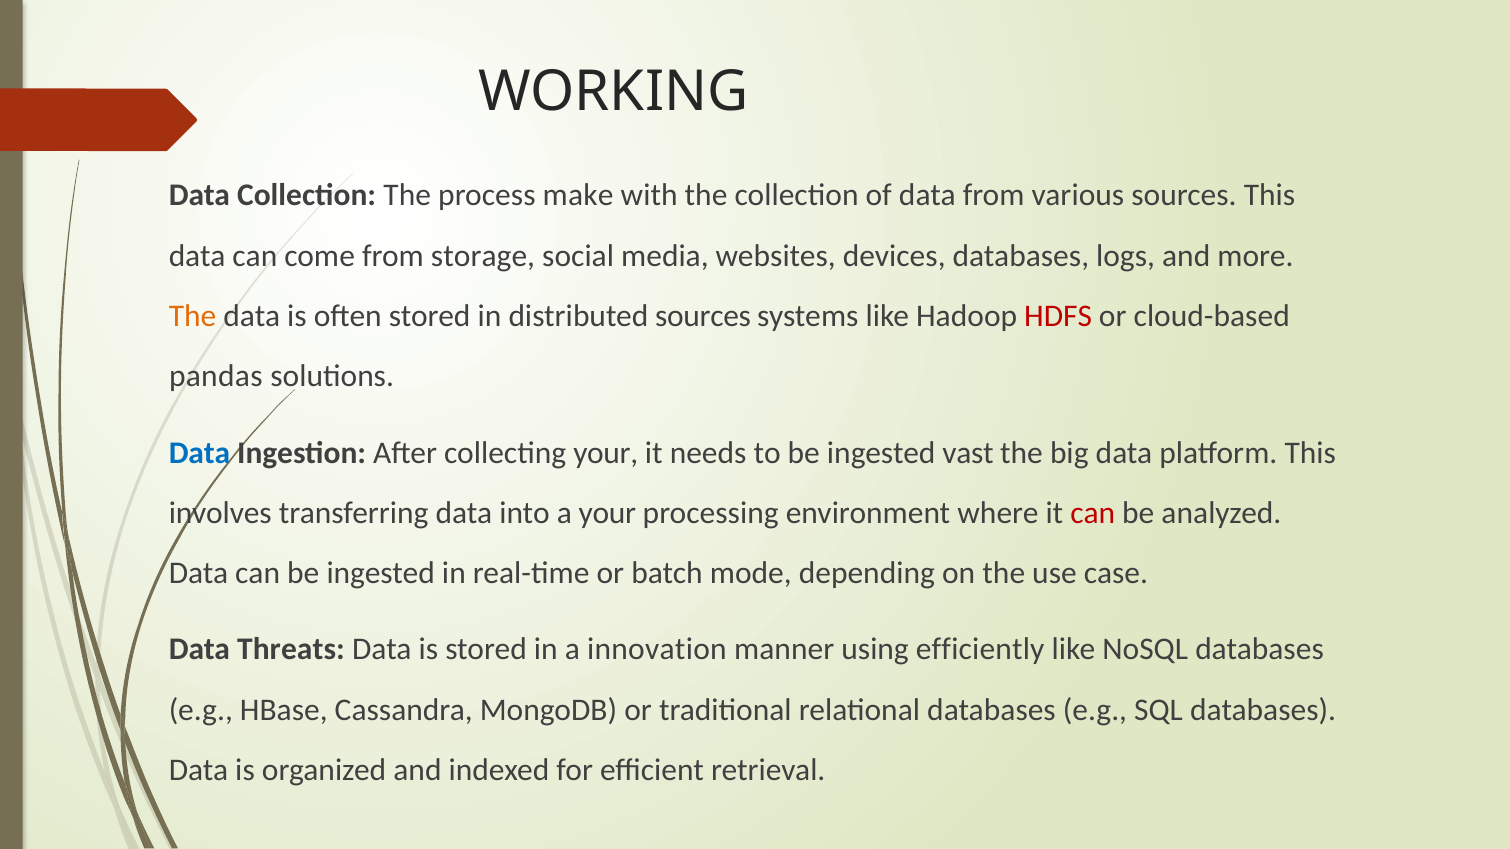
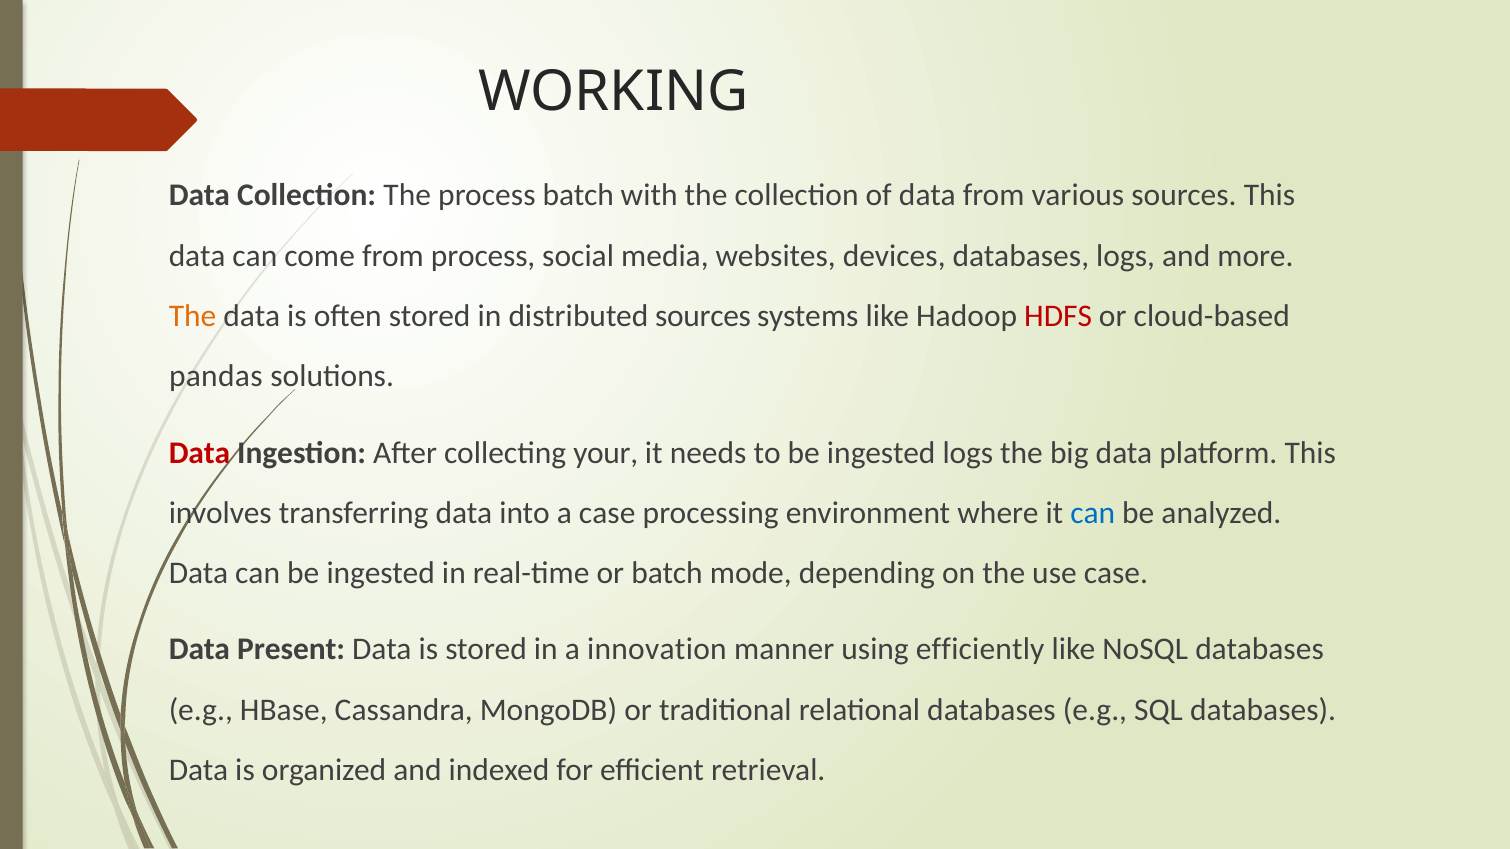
process make: make -> batch (578, 196)
from storage: storage -> process (483, 256)
Data colour: blue -> red (199, 453)
ingested vast: vast -> logs (968, 453)
a your: your -> case (607, 513)
can colour: red -> blue (1093, 513)
Threats: Threats -> Present (291, 650)
